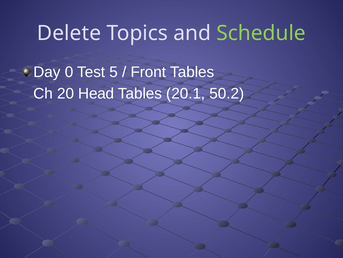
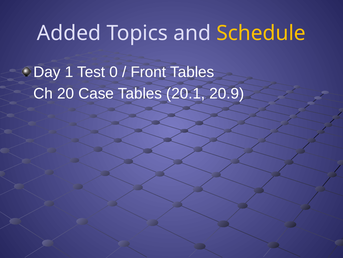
Delete: Delete -> Added (69, 33)
Schedule colour: light green -> yellow (261, 33)
0: 0 -> 1 (69, 72)
5: 5 -> 0 (114, 72)
Head: Head -> Case (96, 93)
50.2: 50.2 -> 20.9 (227, 93)
